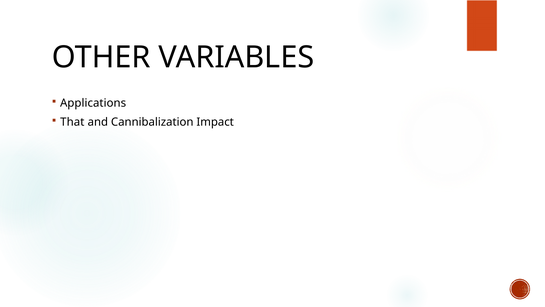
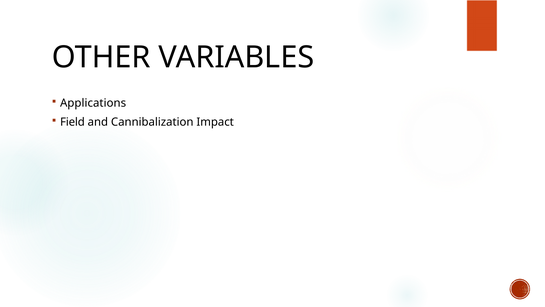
That: That -> Field (72, 122)
